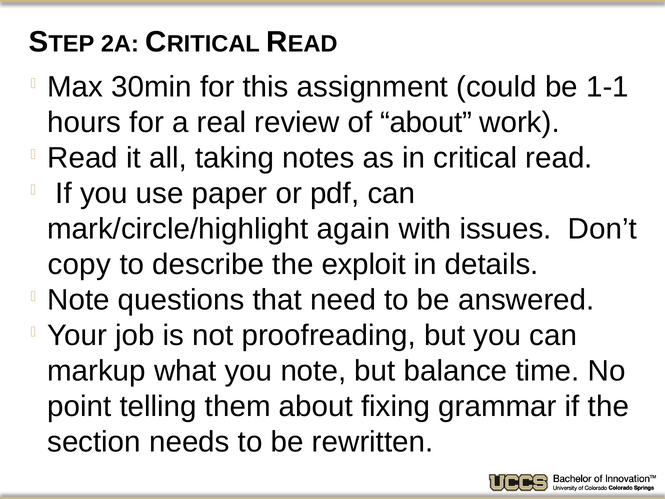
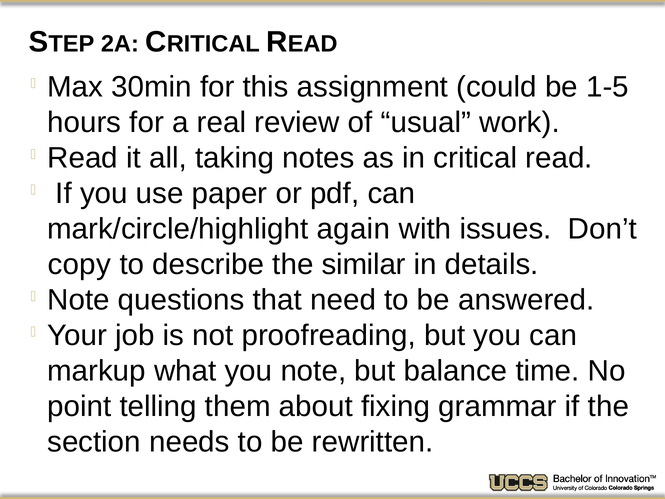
1-1: 1-1 -> 1-5 (607, 87)
of about: about -> usual (426, 122)
exploit: exploit -> similar (364, 264)
